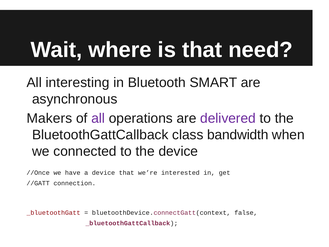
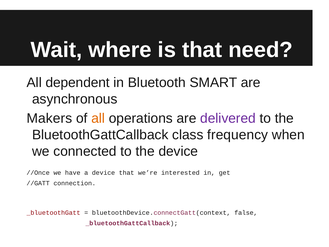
interesting: interesting -> dependent (78, 83)
all colour: purple -> orange (98, 118)
bandwidth: bandwidth -> frequency (238, 135)
